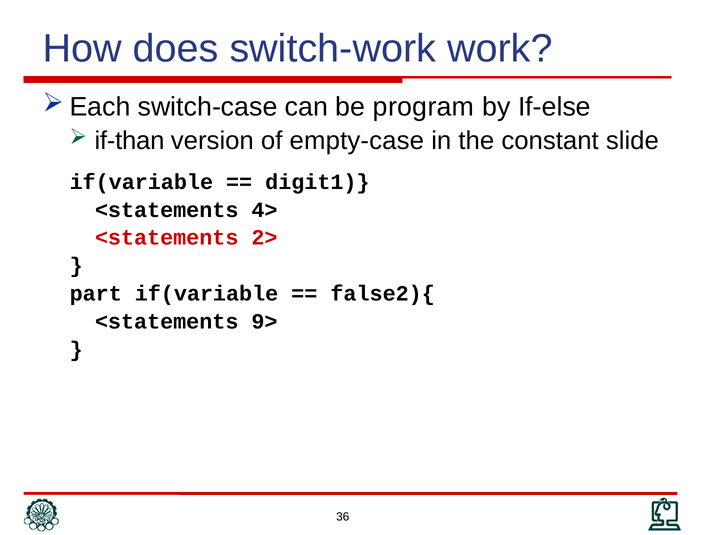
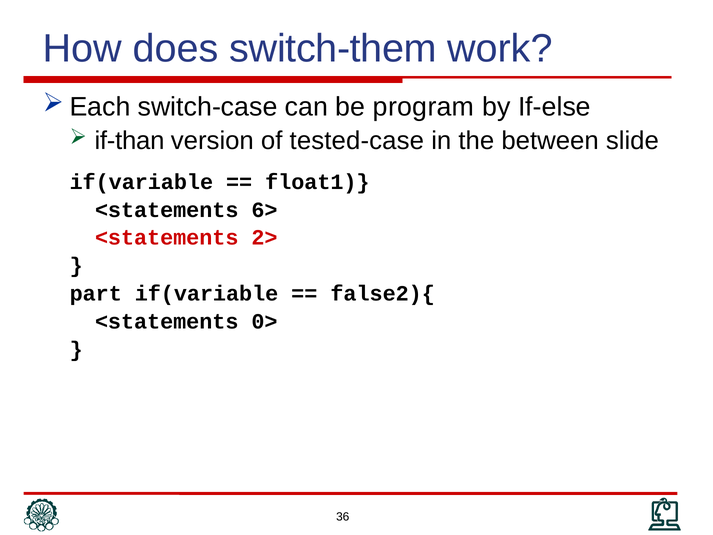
switch-work: switch-work -> switch-them (333, 49)
empty-case: empty-case -> tested-case (357, 140)
constant: constant -> between (550, 140)
digit1: digit1 -> float1 (317, 182)
4>: 4> -> 6> (264, 210)
9>: 9> -> 0> (264, 321)
